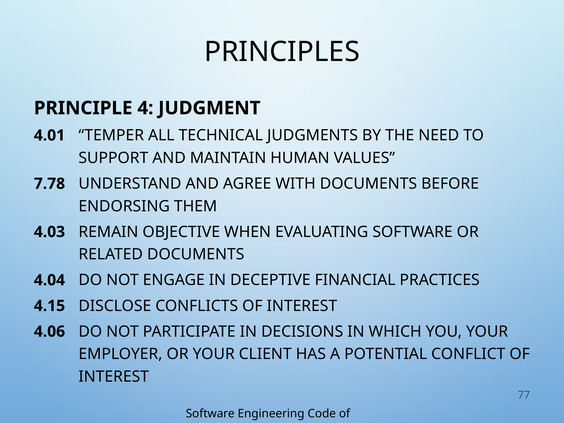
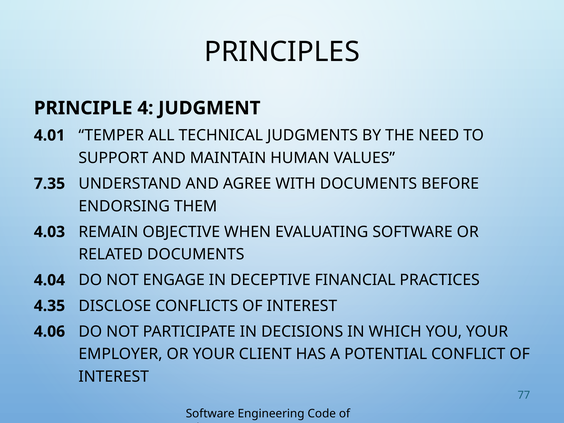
7.78: 7.78 -> 7.35 (49, 184)
4.15: 4.15 -> 4.35 (49, 306)
